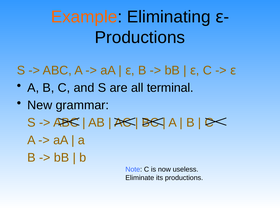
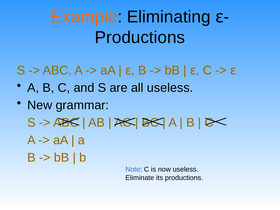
all terminal: terminal -> useless (170, 88)
